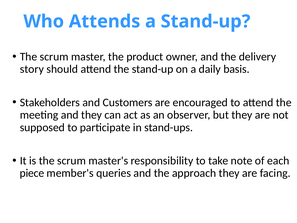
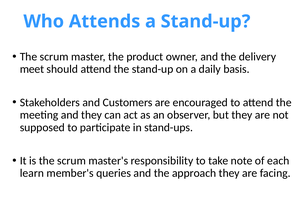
story: story -> meet (32, 69)
piece: piece -> learn (32, 173)
